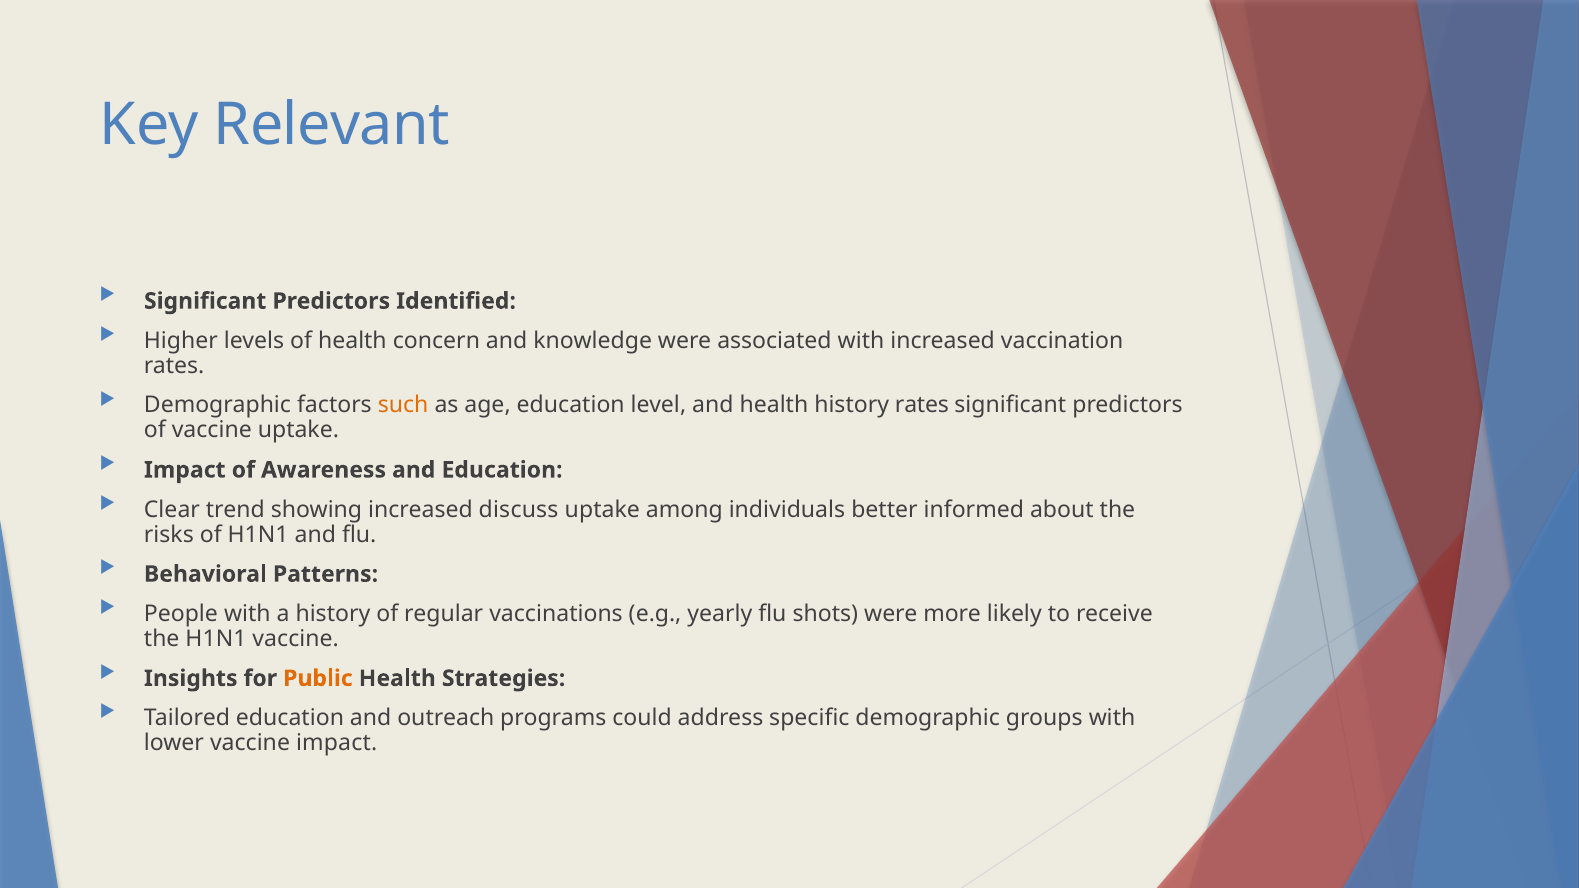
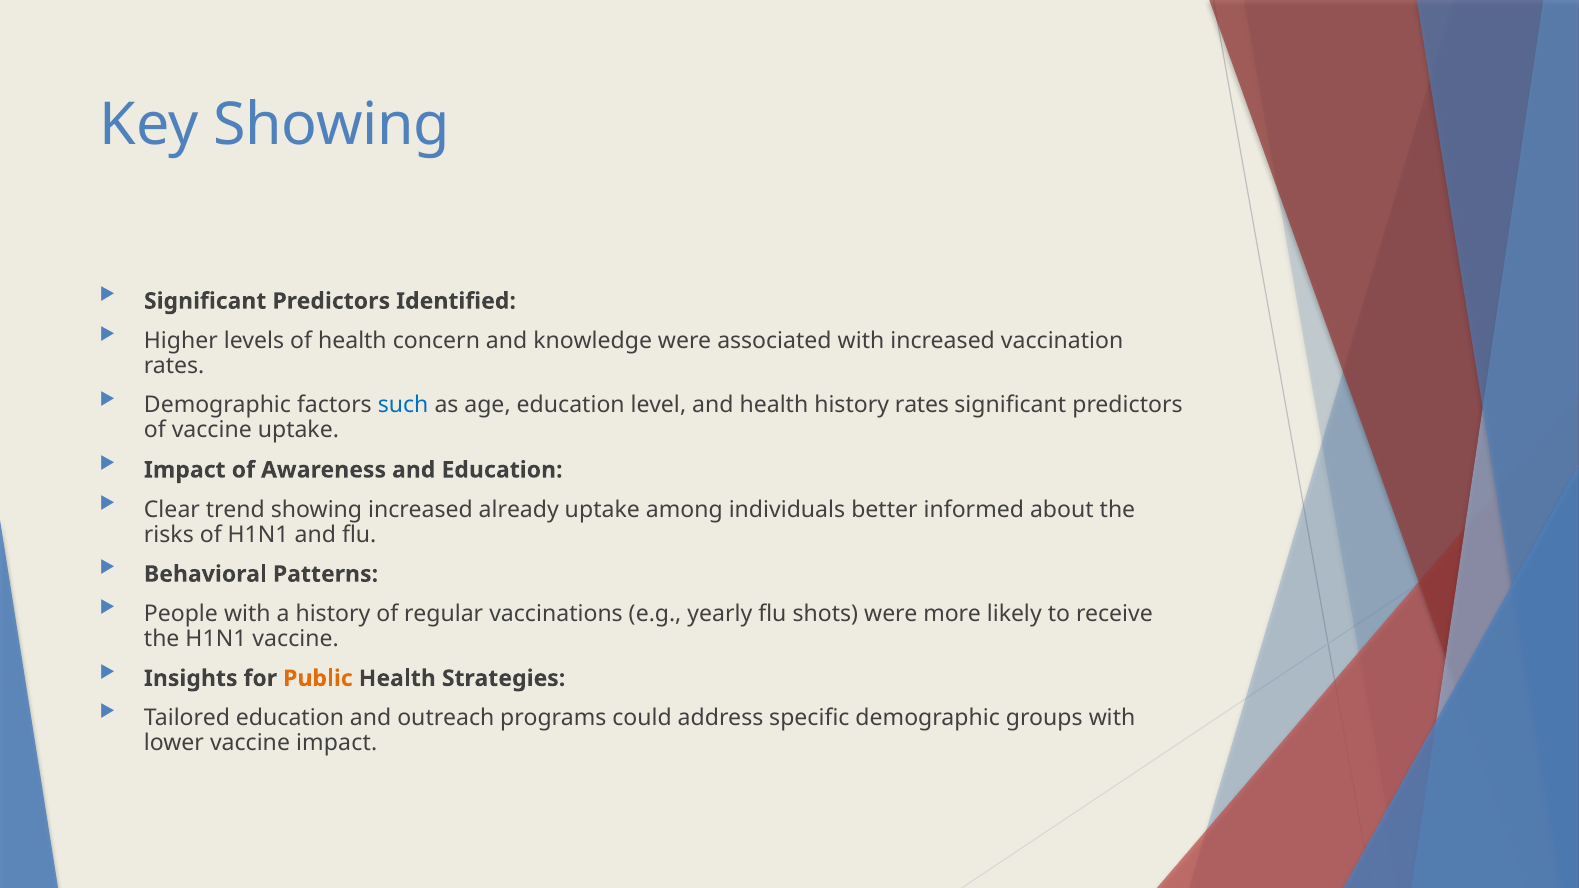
Key Relevant: Relevant -> Showing (332, 125)
such colour: orange -> blue (403, 405)
discuss: discuss -> already (519, 510)
